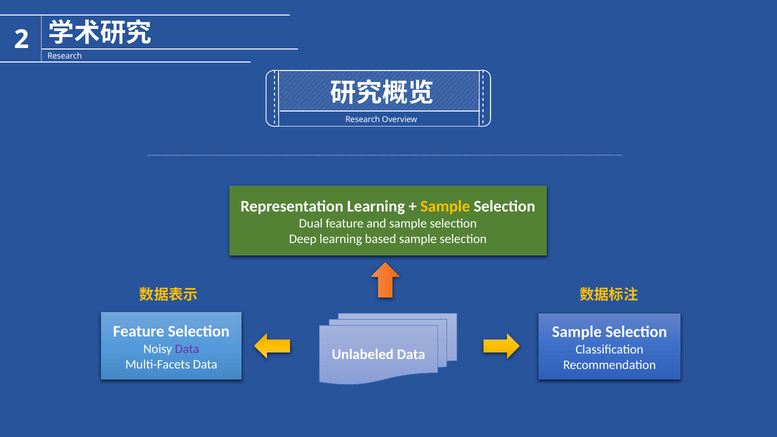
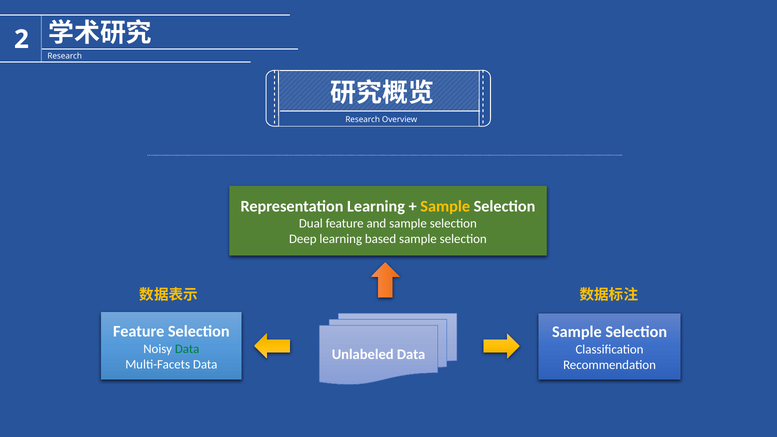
Data colour: purple -> green (187, 349)
